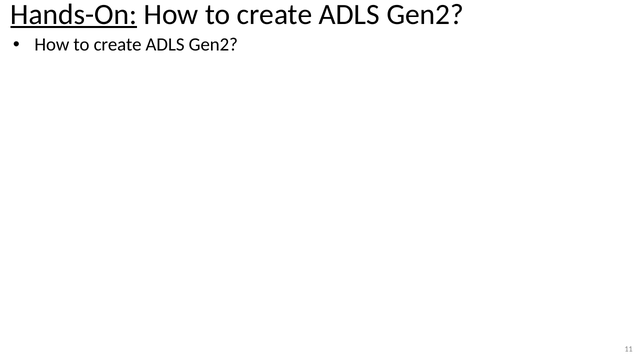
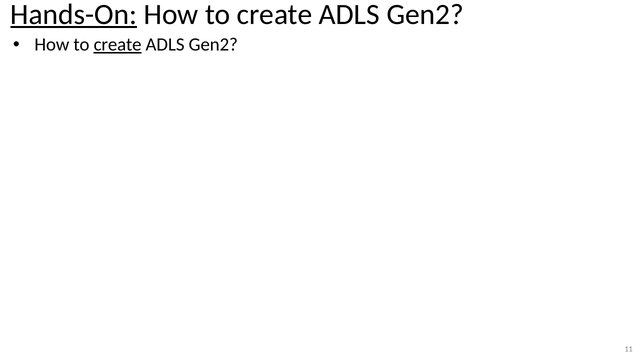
create underline: none -> present (118, 45)
